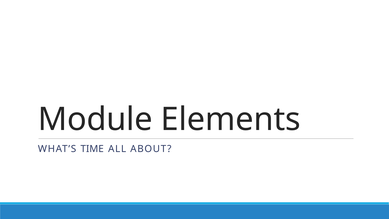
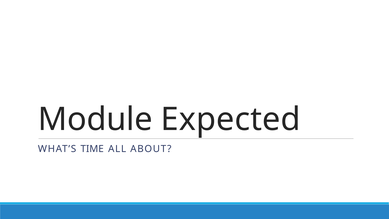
Elements: Elements -> Expected (231, 119)
